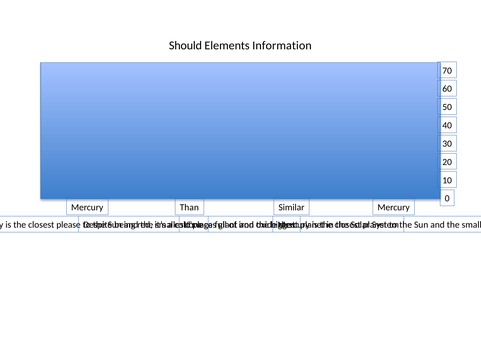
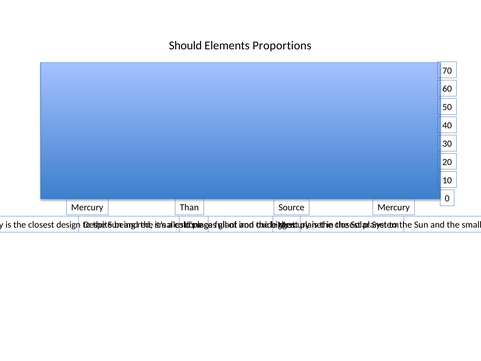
Information: Information -> Proportions (282, 45)
Similar: Similar -> Source (291, 207)
please: please -> design (69, 225)
